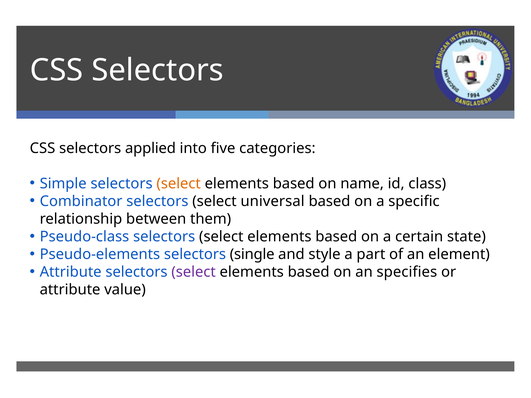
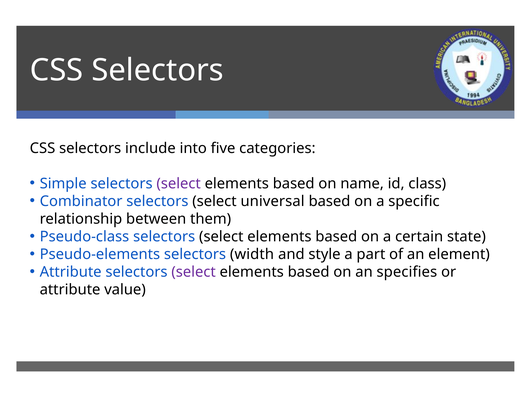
applied: applied -> include (150, 148)
select colour: orange -> purple (179, 184)
single: single -> width (252, 255)
